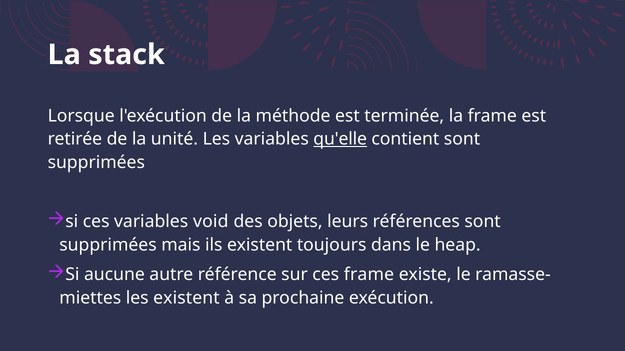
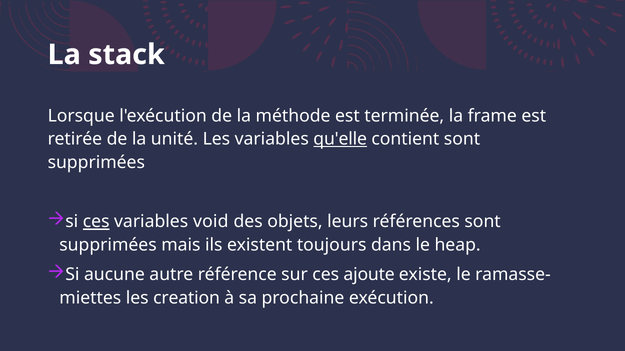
ces underline: none -> present (96, 222)
ces frame: frame -> ajoute (369, 275)
les existent: existent -> creation (187, 298)
